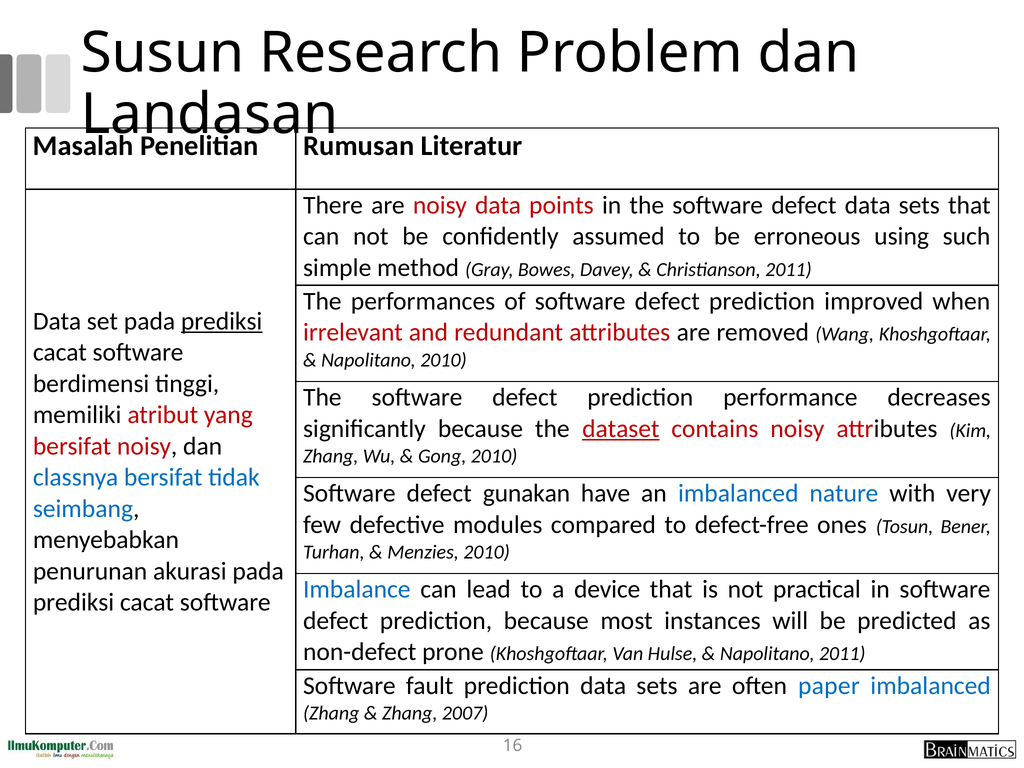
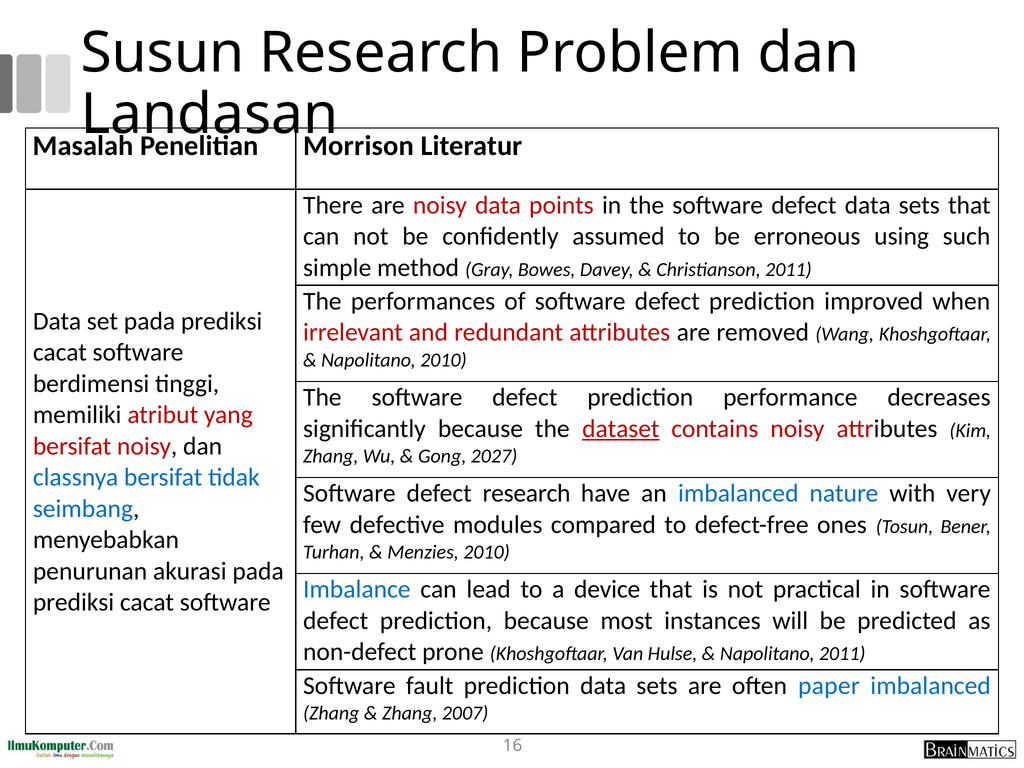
Rumusan: Rumusan -> Morrison (359, 146)
prediksi underline: present -> none (222, 321)
Gong 2010: 2010 -> 2027 (494, 456)
defect gunakan: gunakan -> research (527, 493)
